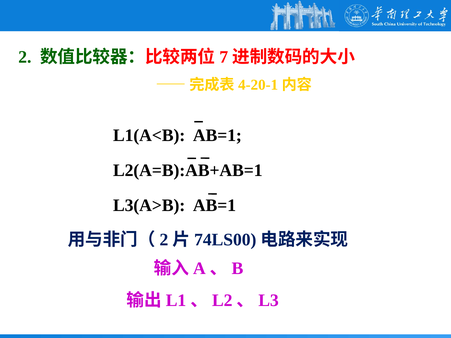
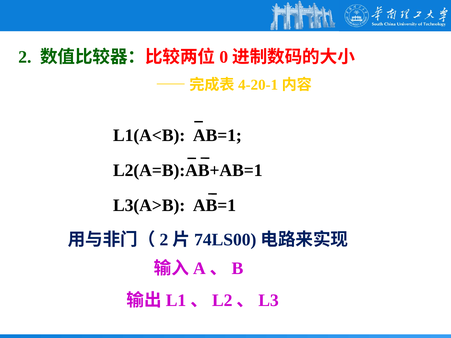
7: 7 -> 0 (224, 57)
